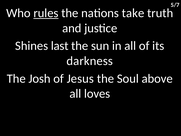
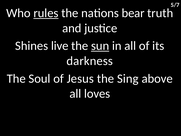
take: take -> bear (133, 13)
last: last -> live (60, 46)
sun underline: none -> present (100, 46)
Josh: Josh -> Soul (39, 78)
Soul: Soul -> Sing (128, 78)
